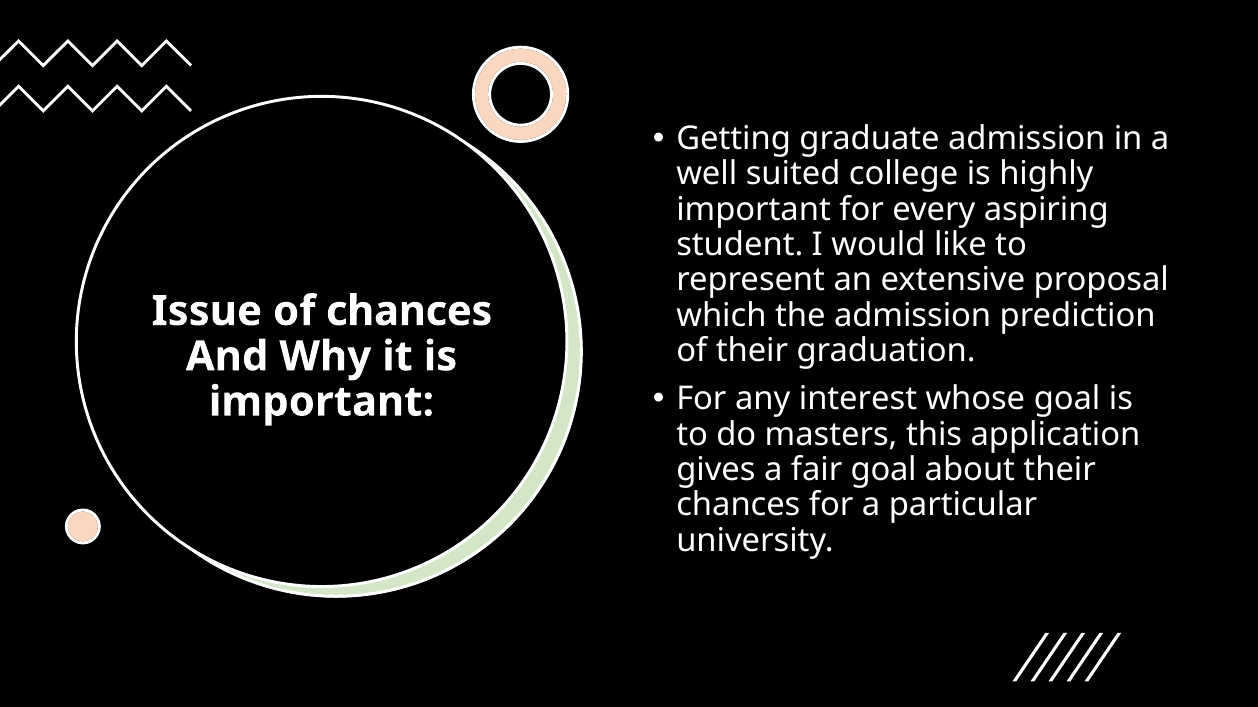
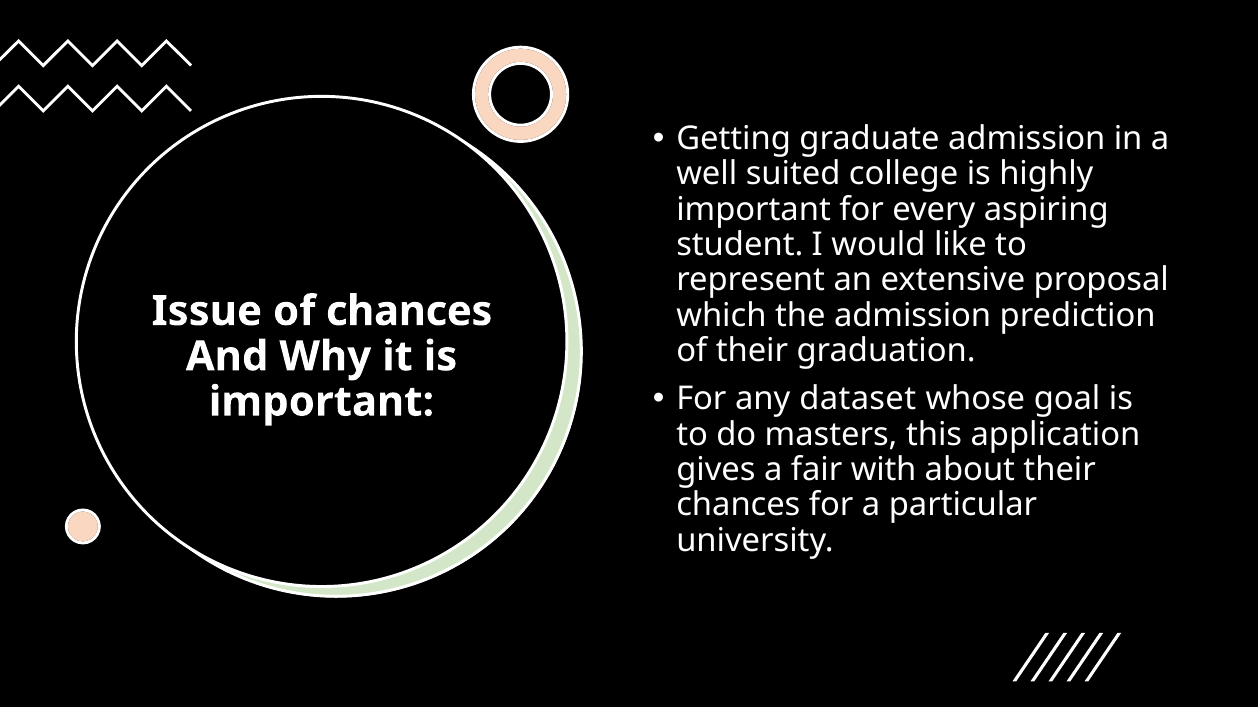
interest: interest -> dataset (858, 400)
fair goal: goal -> with (884, 470)
